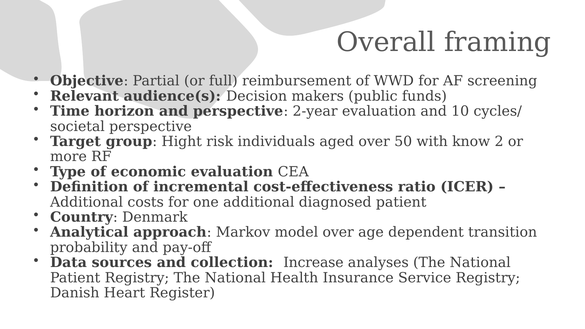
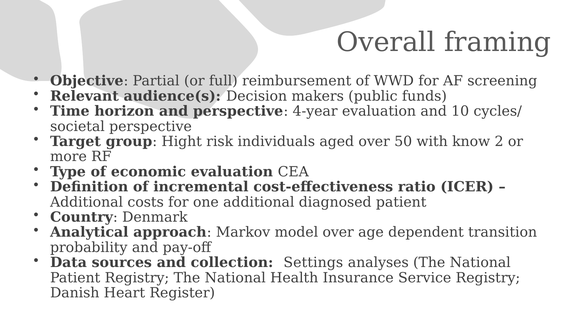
2-year: 2-year -> 4-year (315, 111)
Increase: Increase -> Settings (313, 263)
